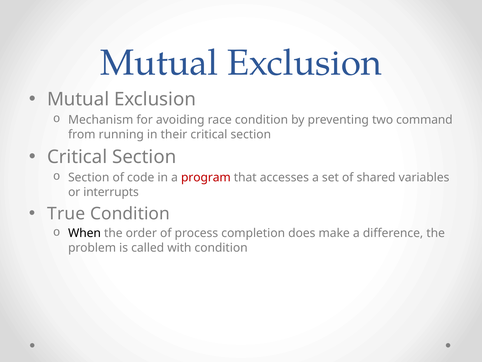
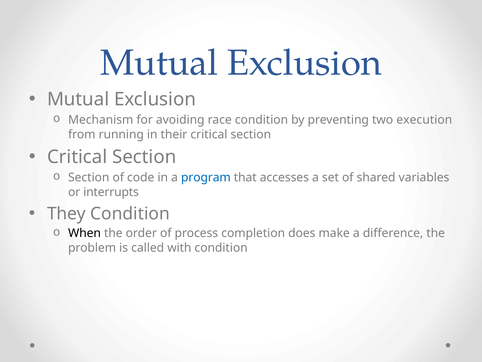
command: command -> execution (424, 120)
program colour: red -> blue (206, 177)
True: True -> They (66, 213)
